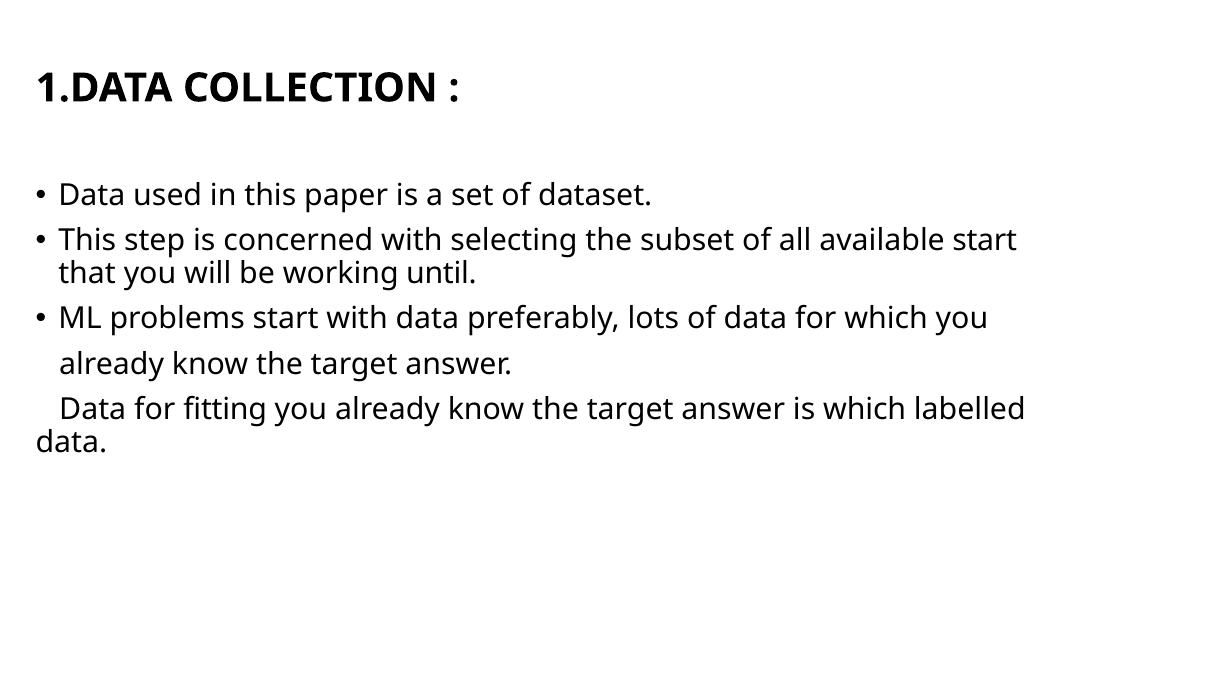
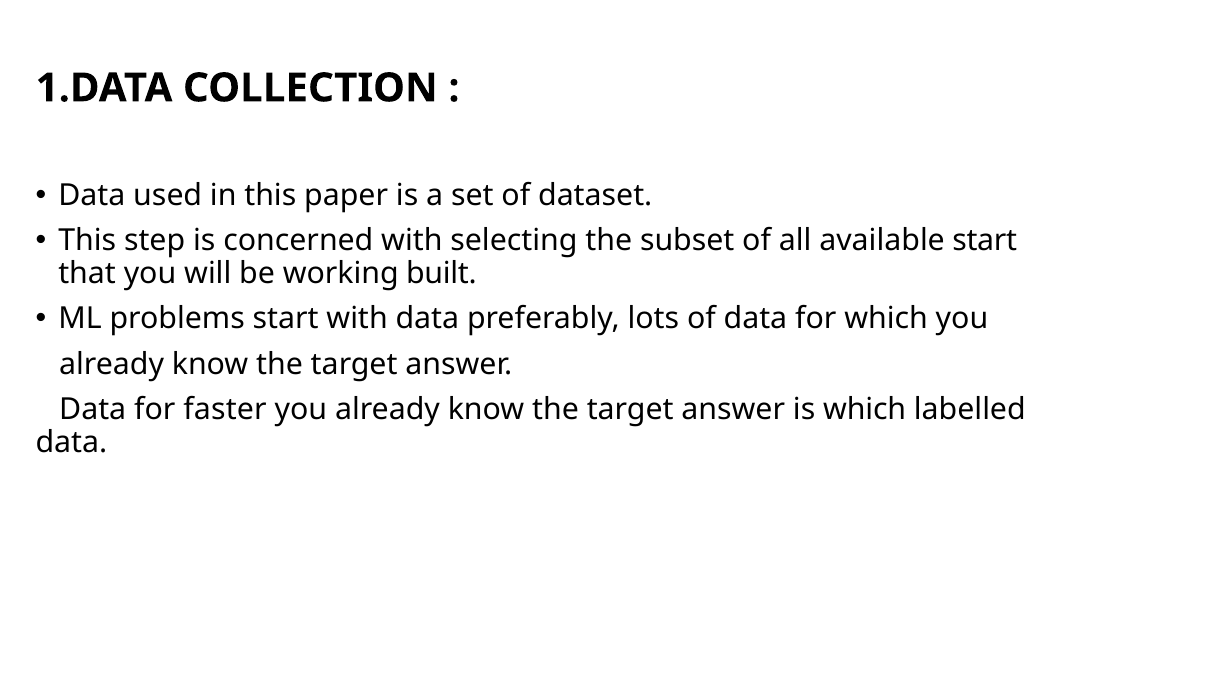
until: until -> built (441, 273)
fitting: fitting -> faster (225, 409)
